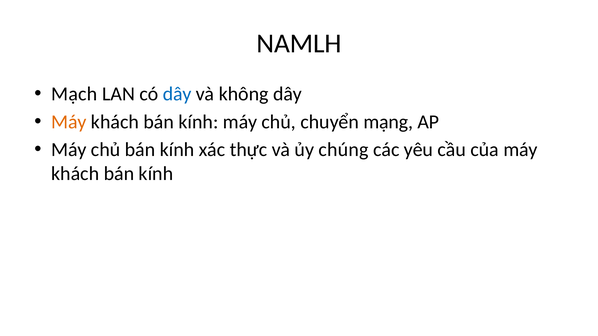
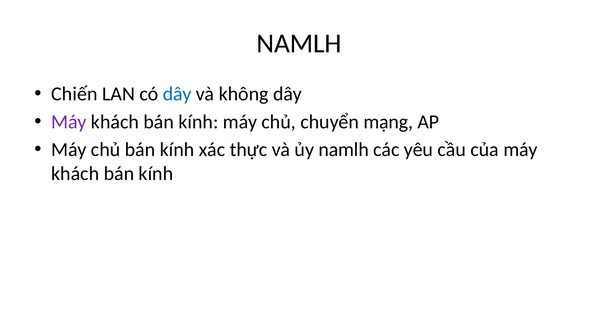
Mạch: Mạch -> Chiến (74, 94)
Máy colour: orange -> purple (69, 122)
ủy chúng: chúng -> namlh (344, 150)
